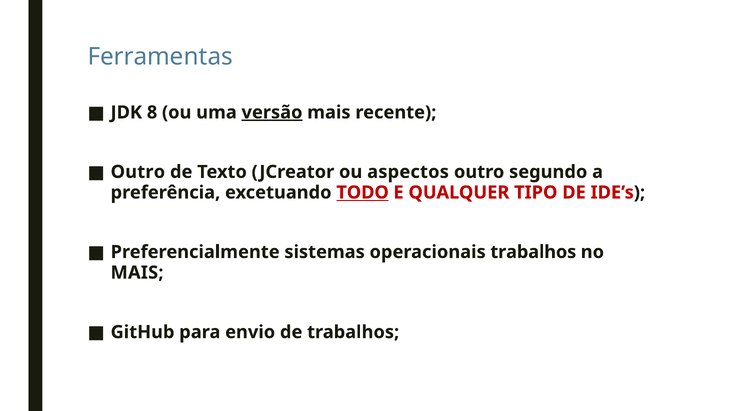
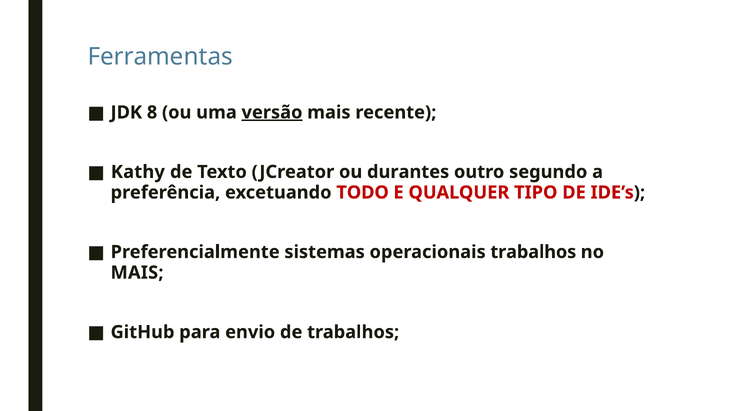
Outro: Outro -> Kathy (138, 172)
aspectos: aspectos -> durantes (408, 172)
TODO underline: present -> none (363, 192)
